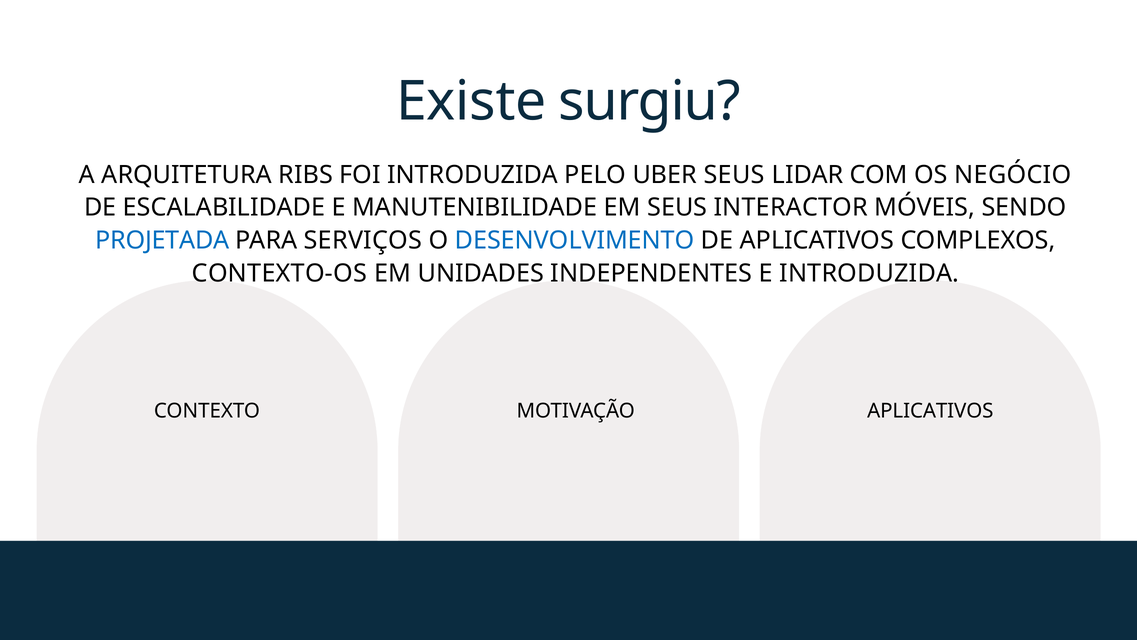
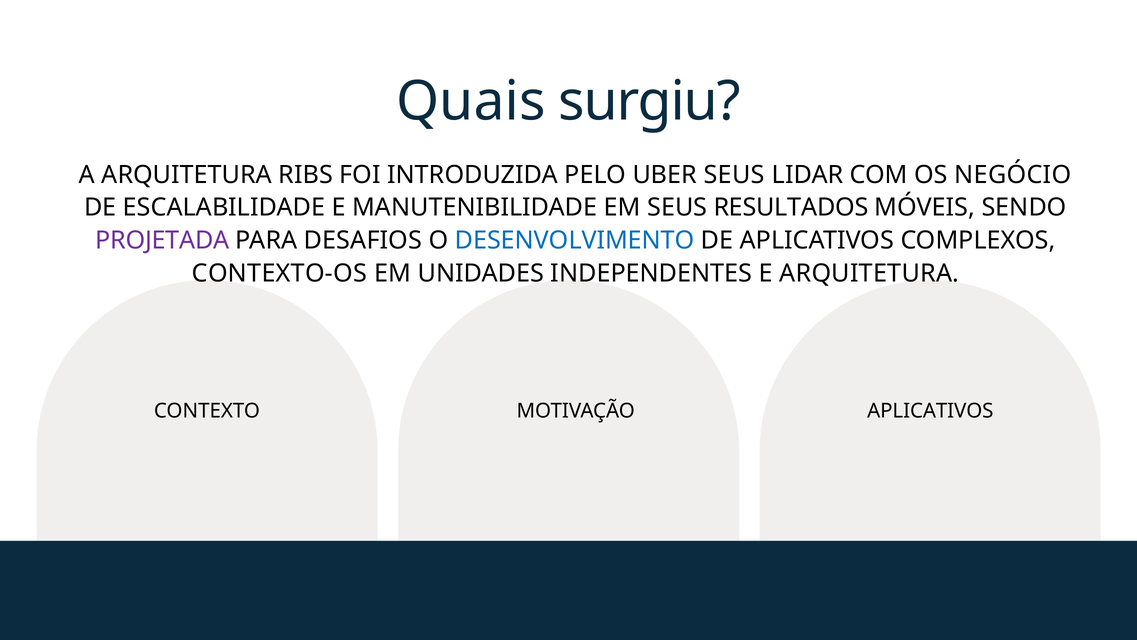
Existe: Existe -> Quais (471, 102)
INTERACTOR: INTERACTOR -> RESULTADOS (791, 207)
PROJETADA colour: blue -> purple (162, 240)
SERVIÇOS: SERVIÇOS -> DESAFIOS (363, 240)
E INTRODUZIDA: INTRODUZIDA -> ARQUITETURA (869, 273)
